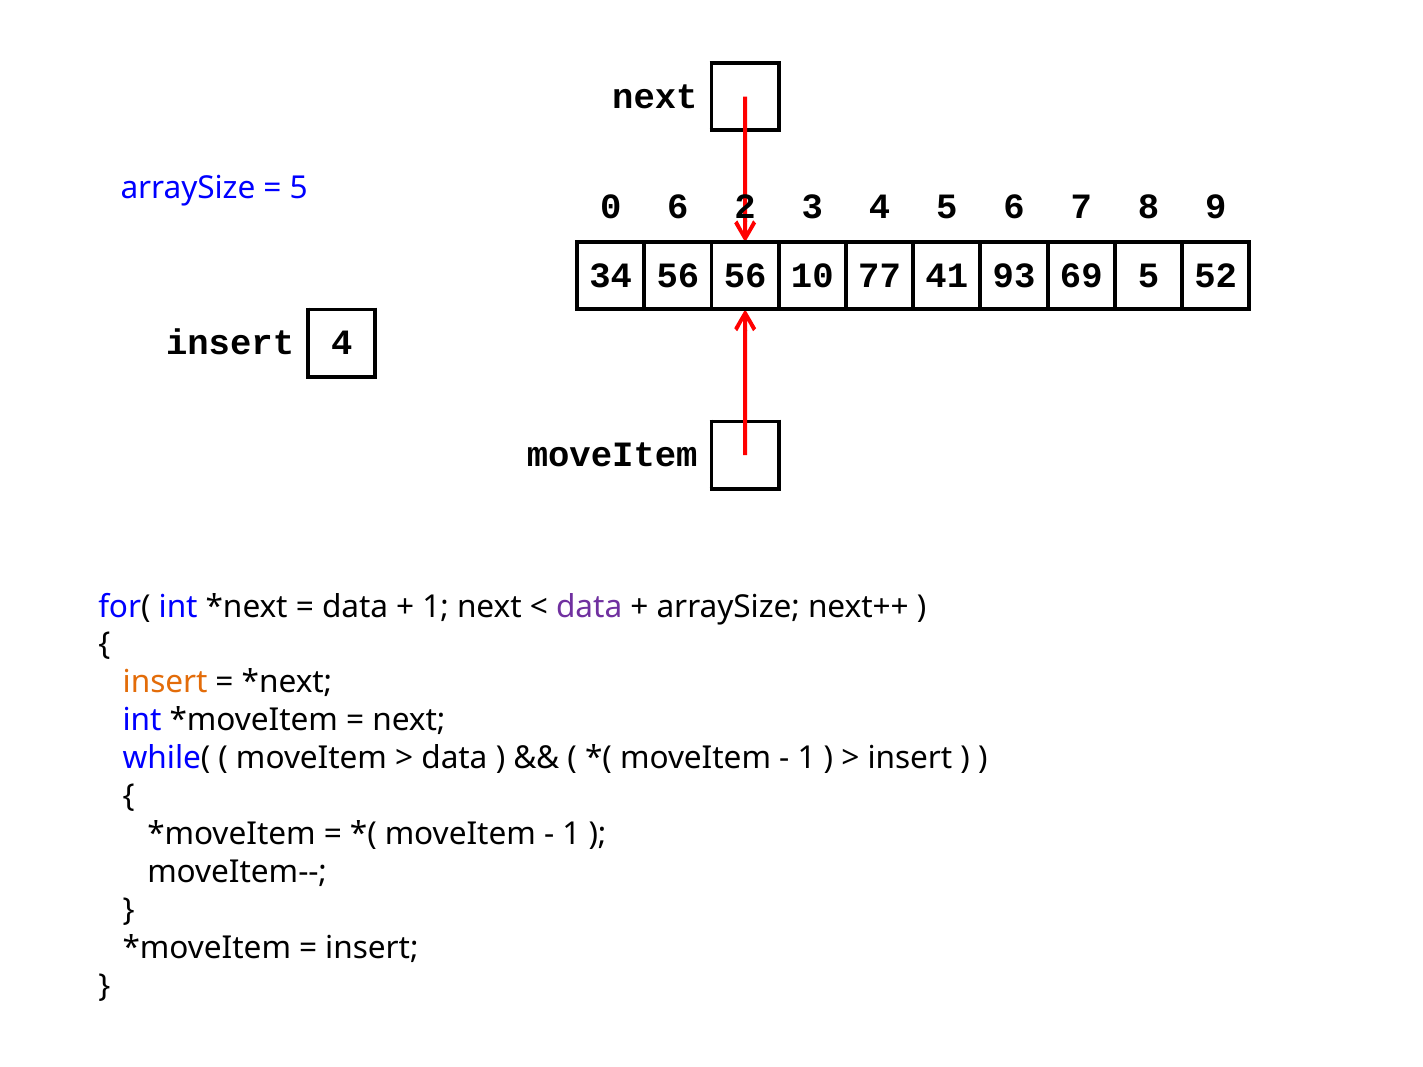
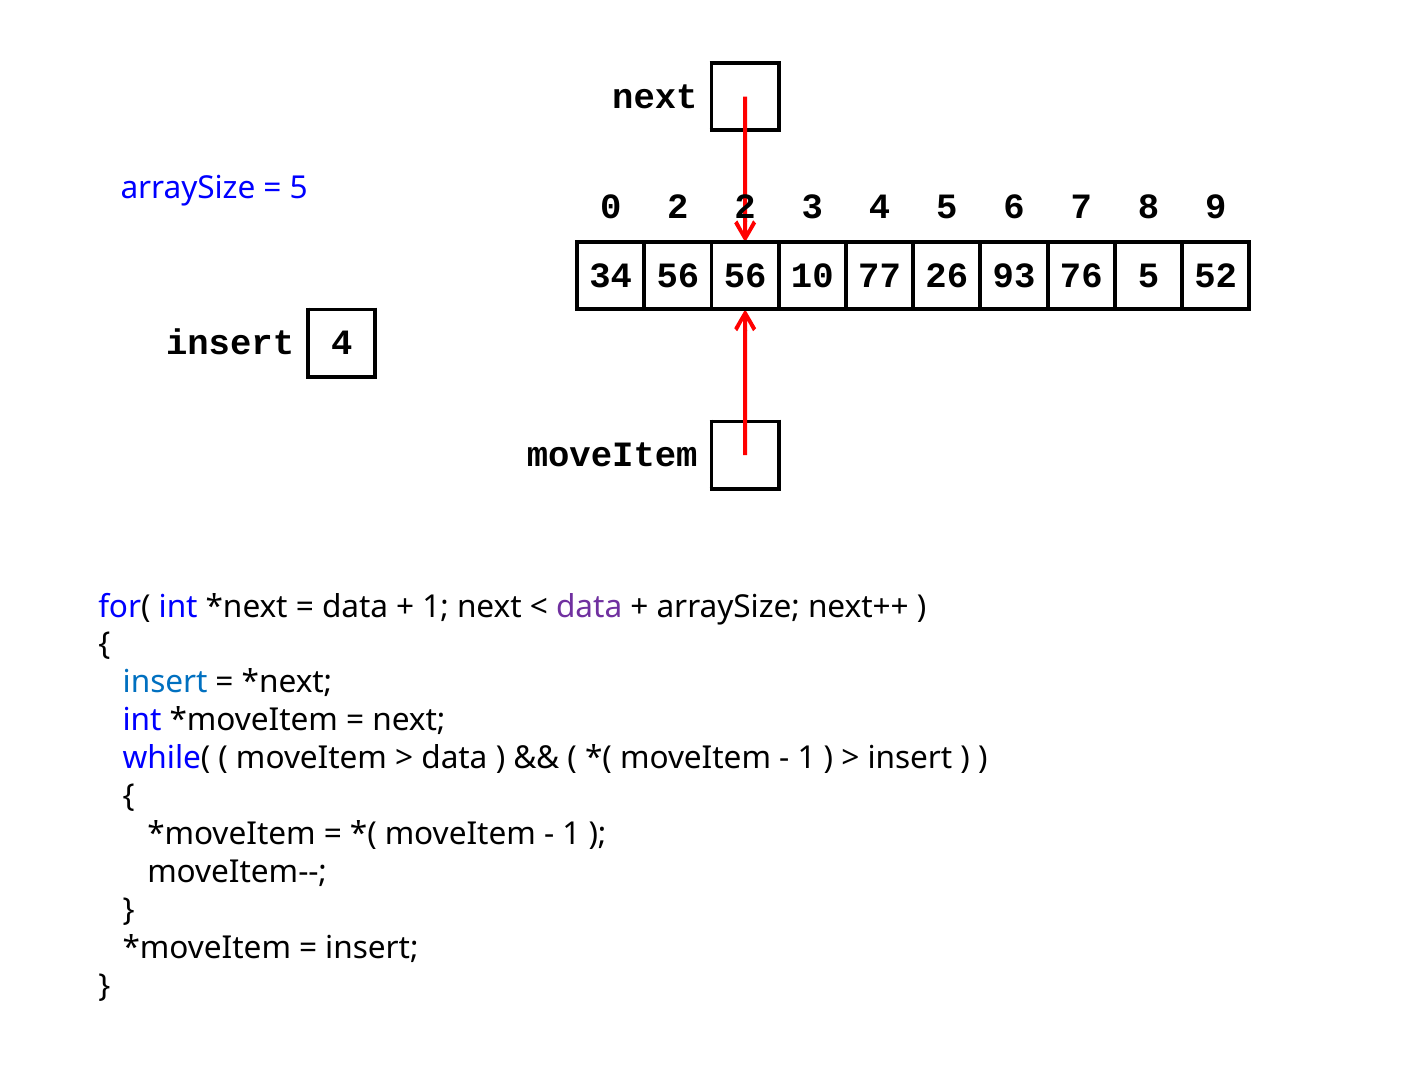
0 6: 6 -> 2 (678, 206)
41: 41 -> 26 (947, 276)
69: 69 -> 76 (1081, 276)
insert colour: orange -> blue (165, 683)
